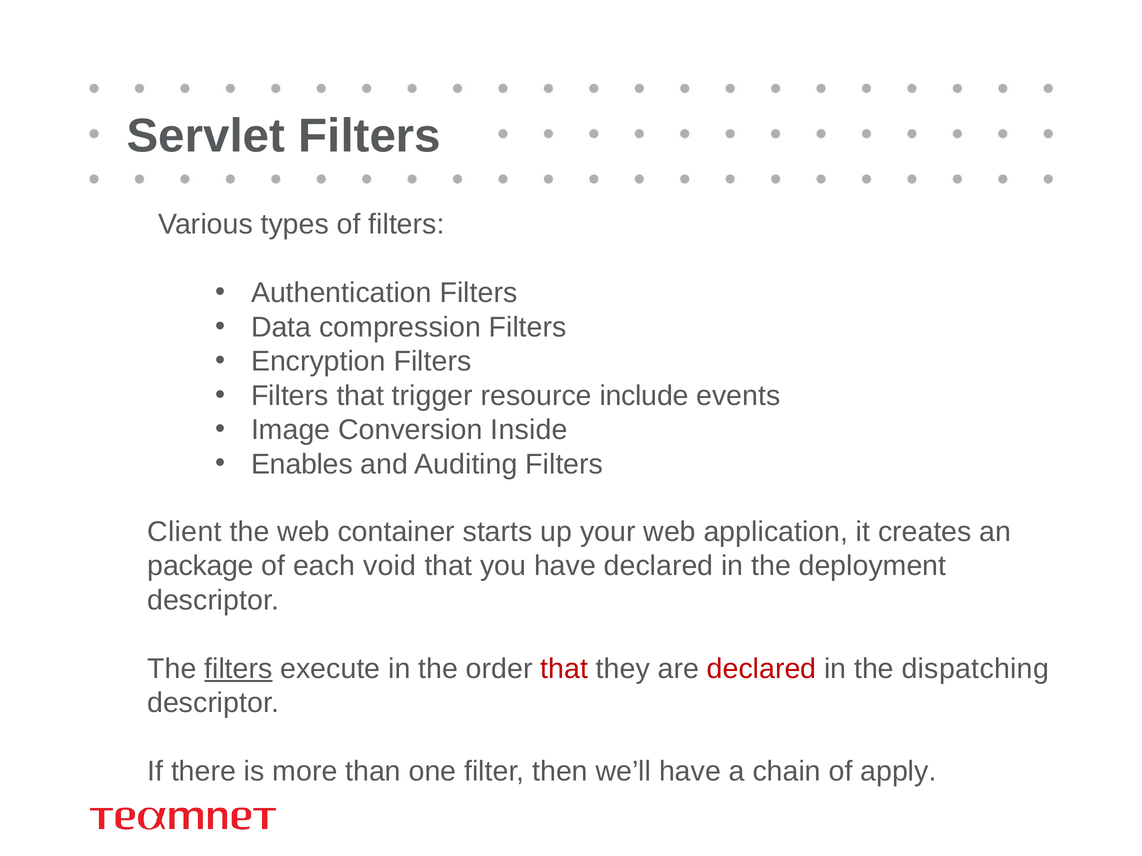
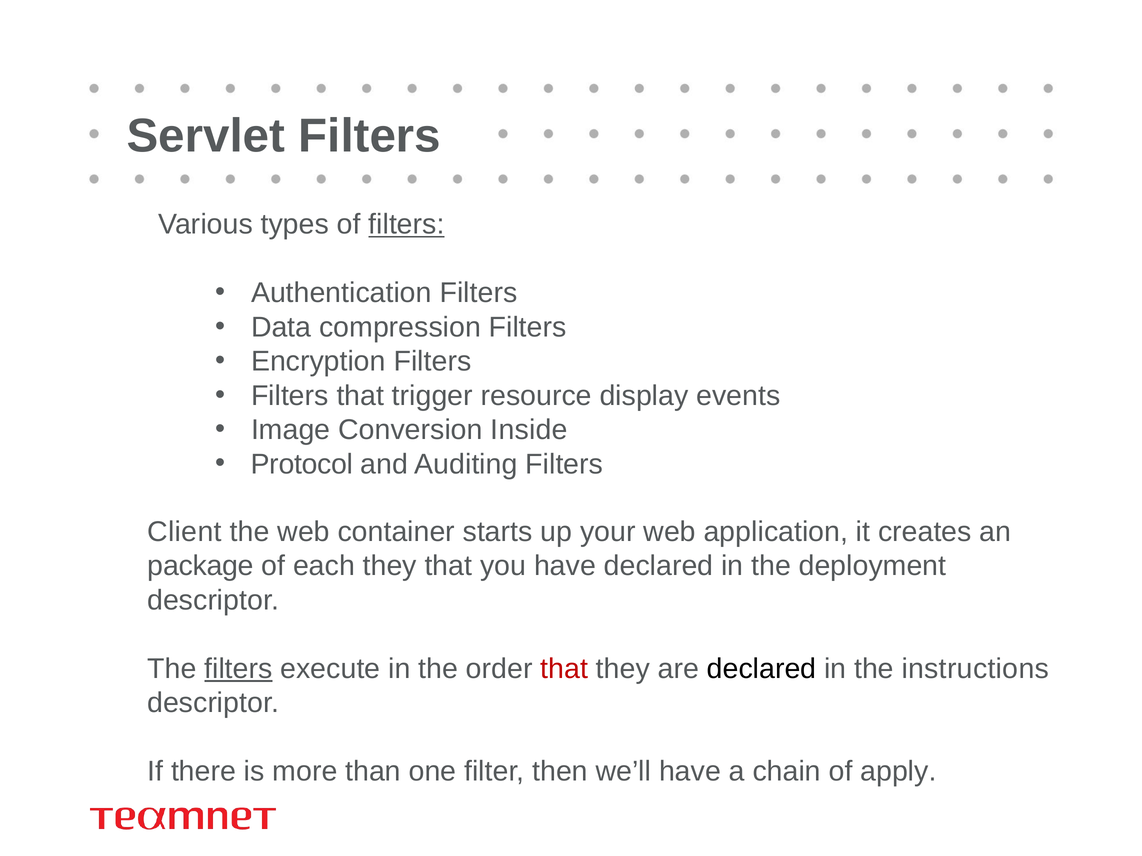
filters underline: none -> present (406, 225)
include: include -> display (644, 396)
Enables: Enables -> Protocol (302, 464)
each void: void -> they (390, 566)
declared colour: red -> black (762, 669)
dispatching: dispatching -> instructions (975, 669)
